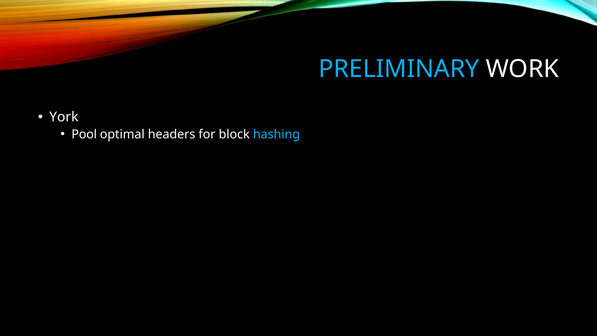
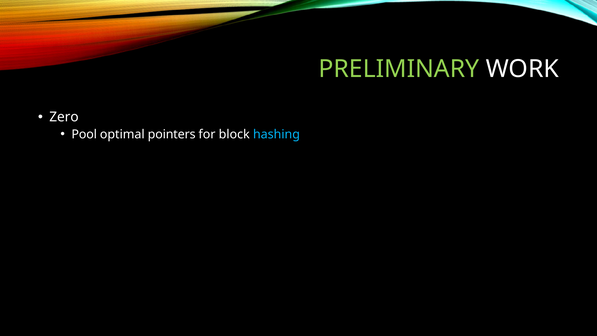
PRELIMINARY colour: light blue -> light green (399, 69)
York: York -> Zero (64, 117)
headers: headers -> pointers (172, 134)
